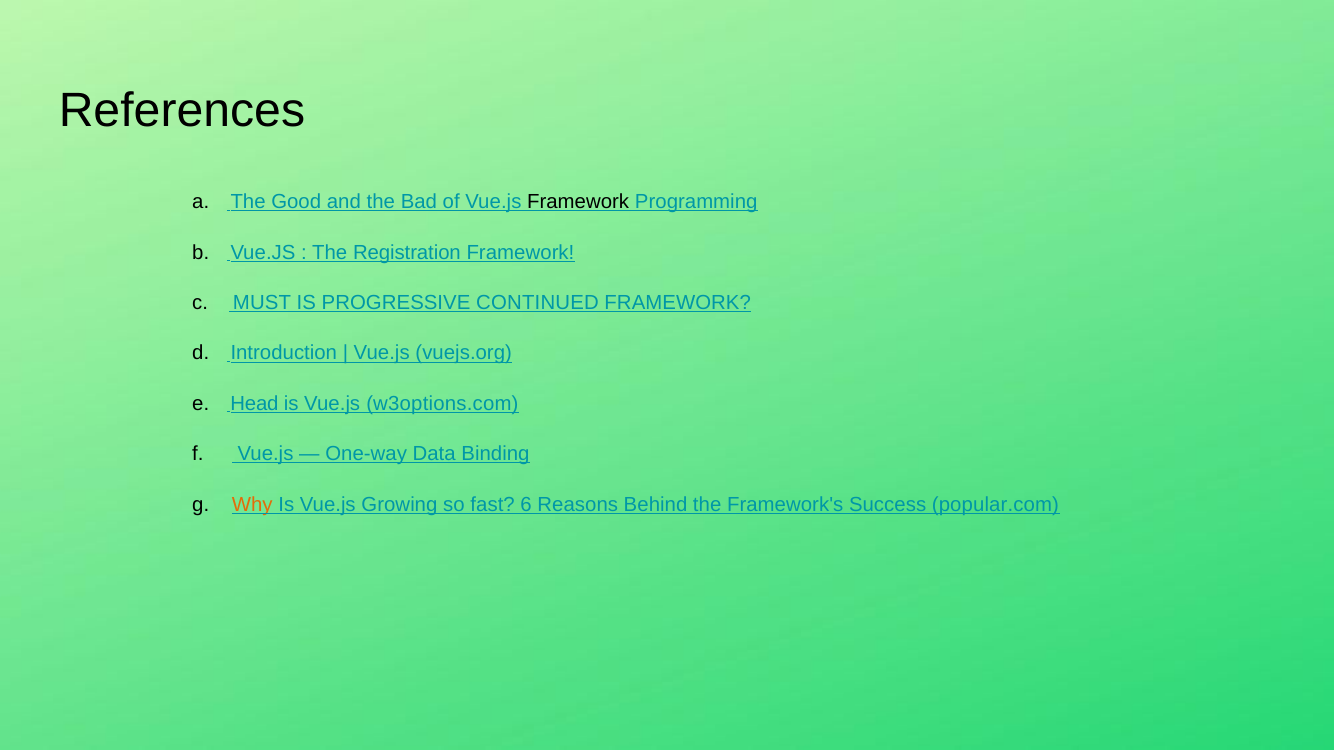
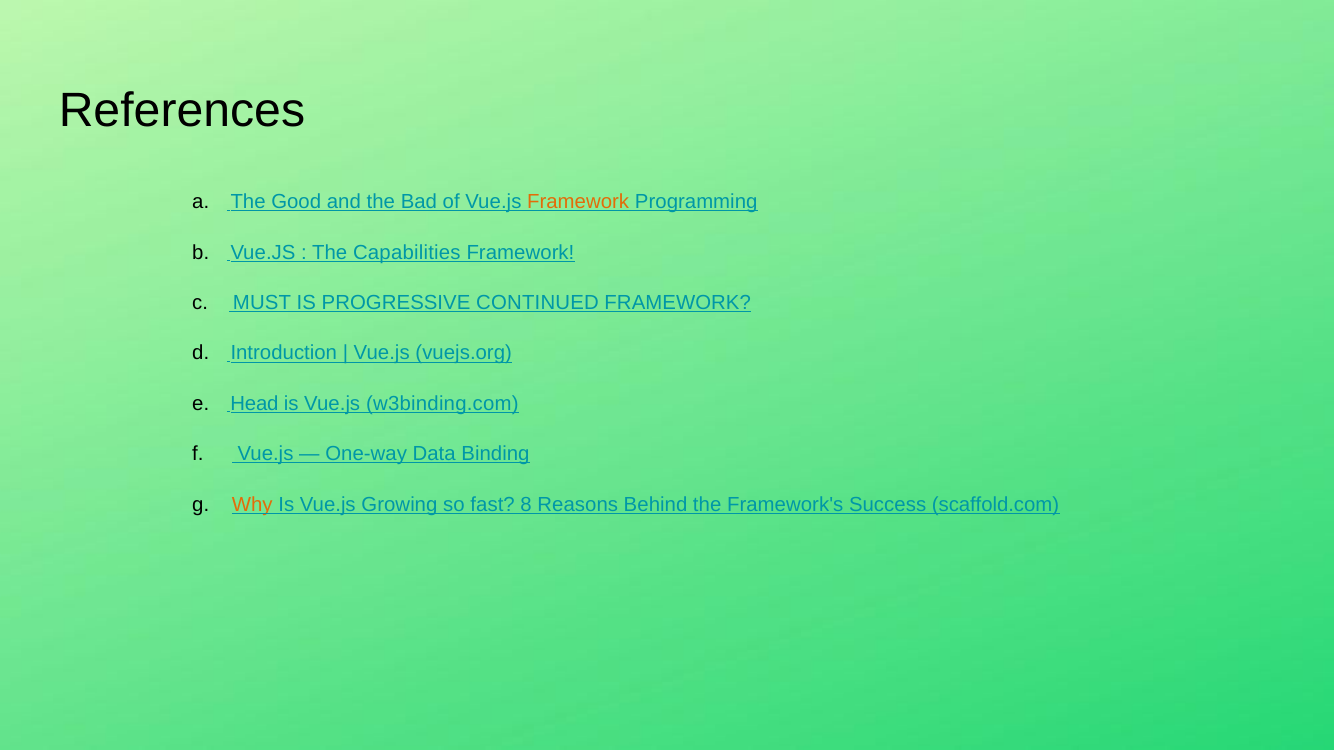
Framework colour: black -> orange (578, 202)
Registration: Registration -> Capabilities (407, 253)
w3options.com: w3options.com -> w3binding.com (442, 404)
6: 6 -> 8 (526, 505)
popular.com: popular.com -> scaffold.com (995, 505)
